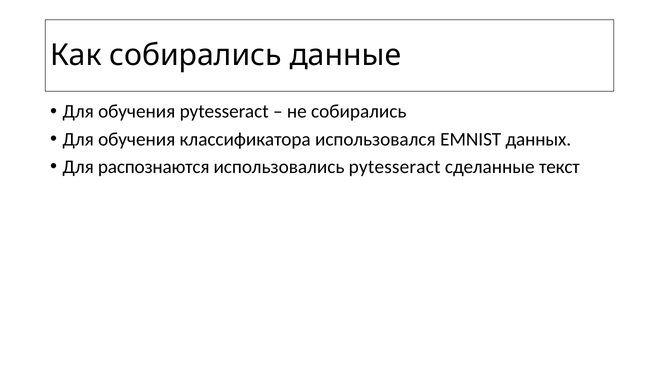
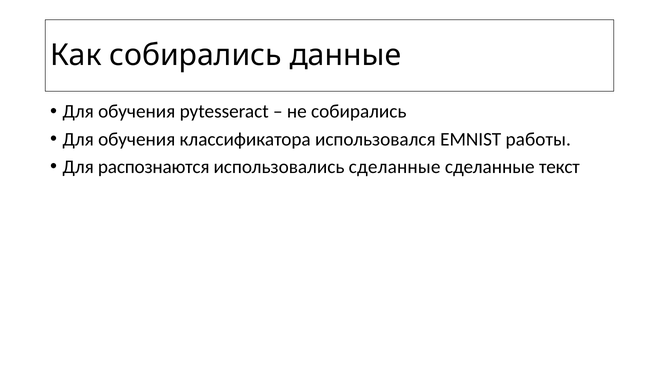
данных: данных -> работы (538, 139)
использовались pytesseract: pytesseract -> сделанные (395, 167)
